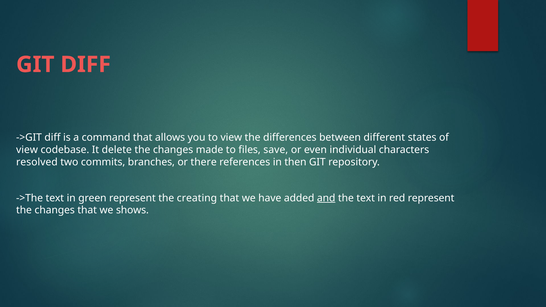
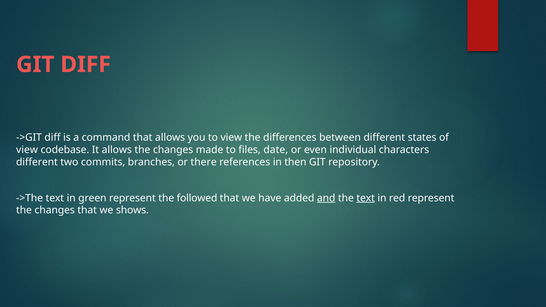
It delete: delete -> allows (117, 150)
save: save -> date (276, 150)
resolved: resolved -> different (37, 162)
creating: creating -> followed (197, 198)
text underline: none -> present (366, 198)
